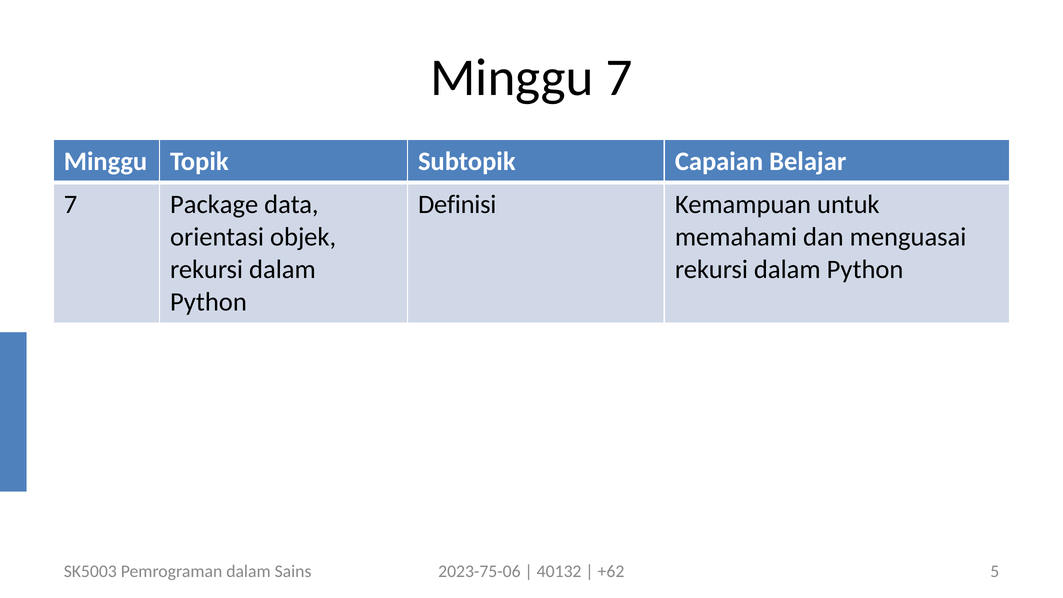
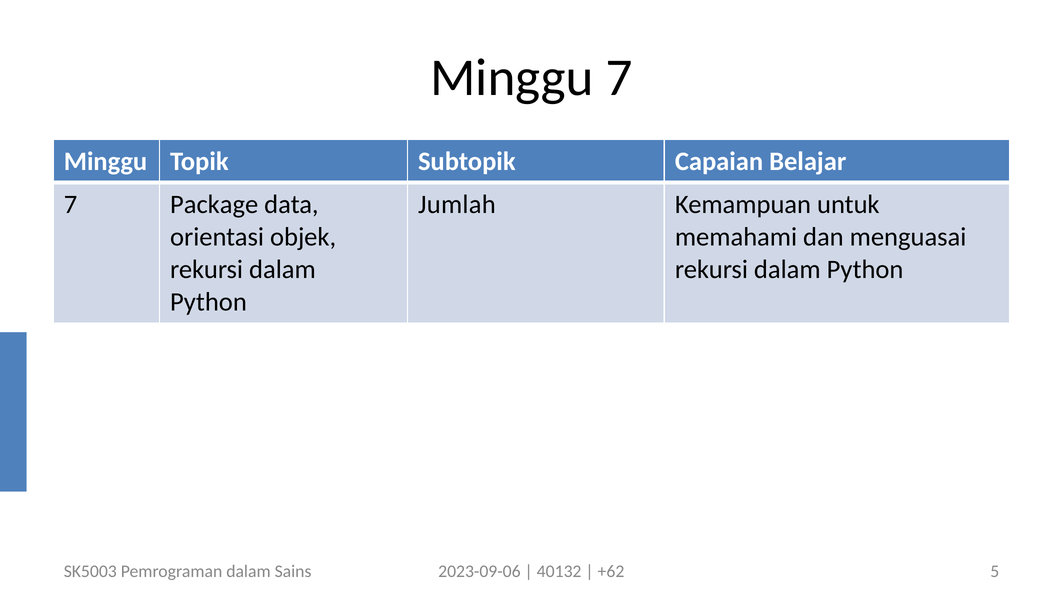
Definisi: Definisi -> Jumlah (457, 205)
2023-75-06: 2023-75-06 -> 2023-09-06 (479, 571)
